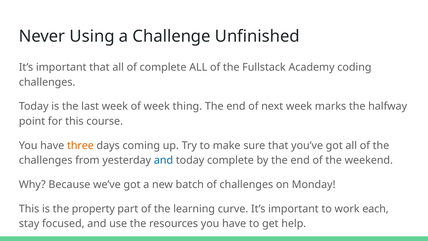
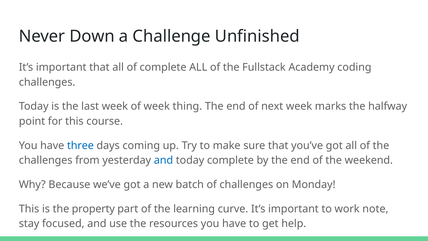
Using: Using -> Down (92, 36)
three colour: orange -> blue (80, 145)
each: each -> note (375, 209)
